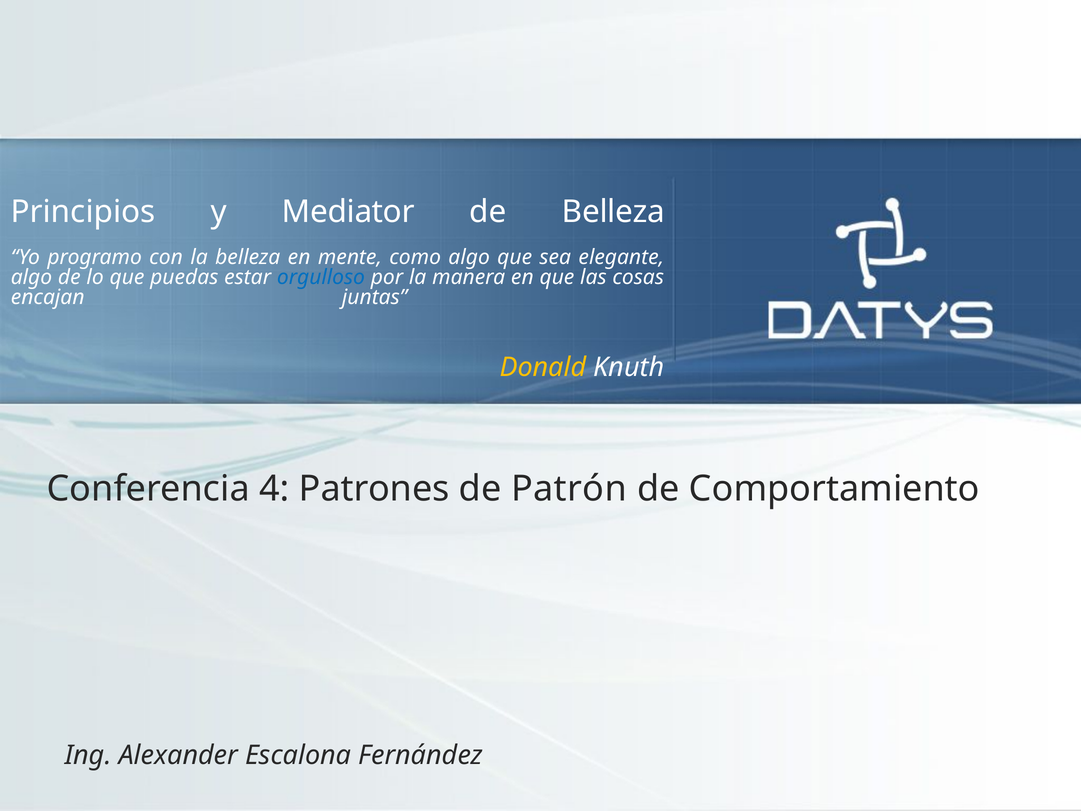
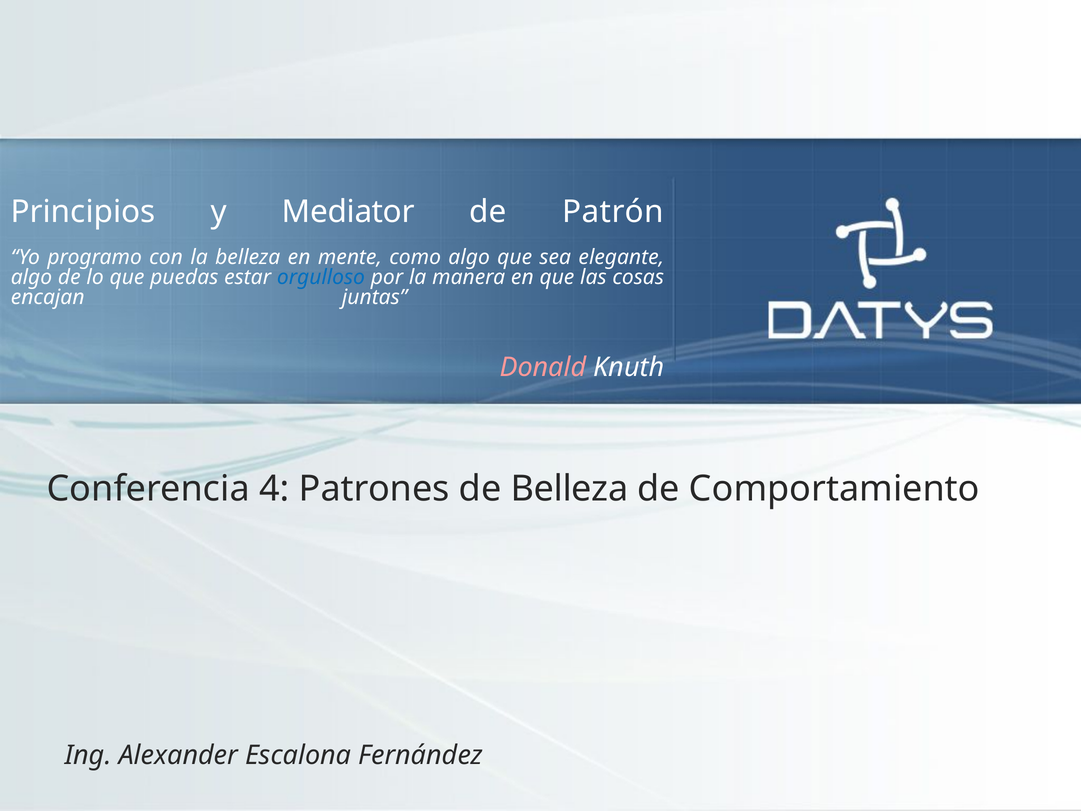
de Belleza: Belleza -> Patrón (613, 212)
Donald colour: yellow -> pink (543, 367)
de Patrón: Patrón -> Belleza (569, 489)
